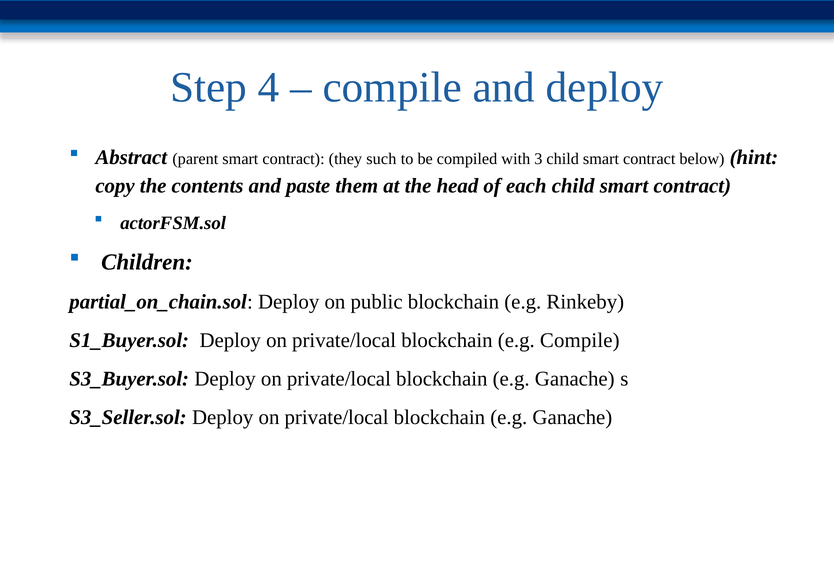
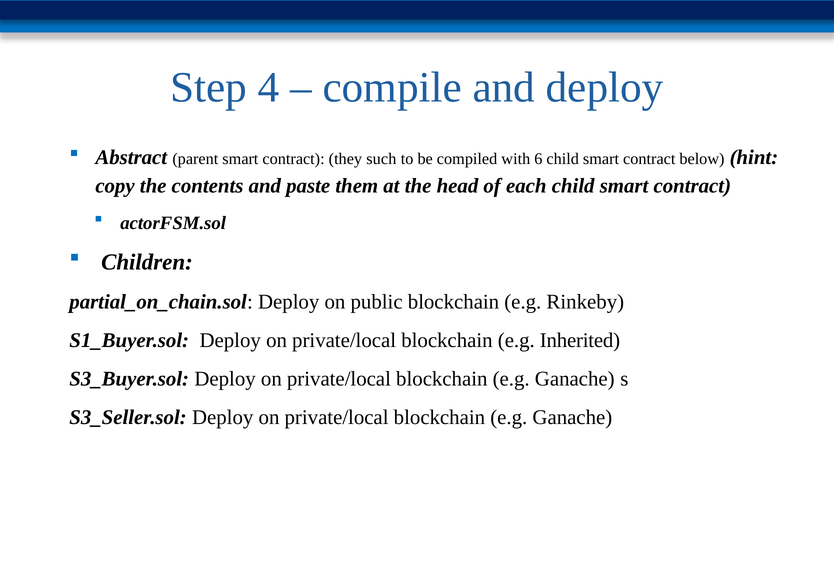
3: 3 -> 6 (538, 159)
e.g Compile: Compile -> Inherited (580, 340)
